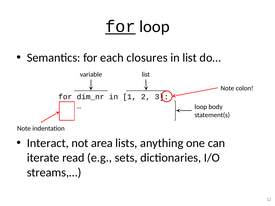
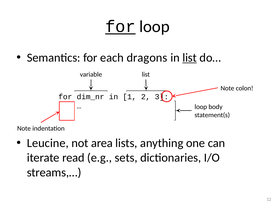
closures: closures -> dragons (147, 58)
list underline: none -> present (190, 58)
Interact: Interact -> Leucine (48, 143)
